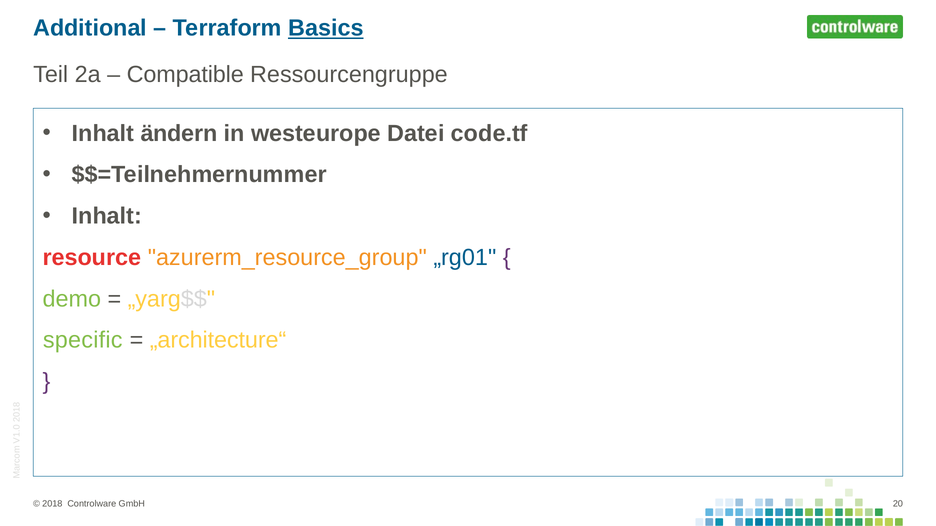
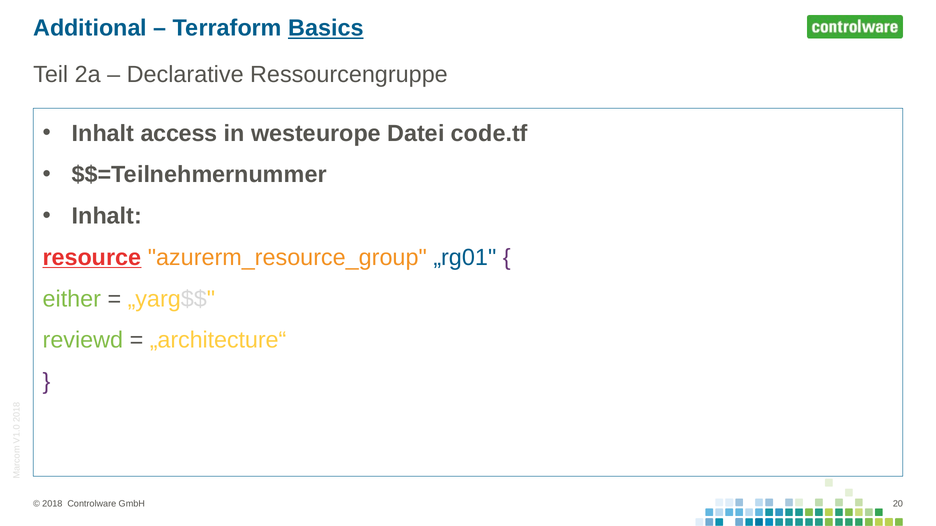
Compatible: Compatible -> Declarative (185, 75)
ändern: ändern -> access (179, 134)
resource underline: none -> present (92, 258)
demo: demo -> either (72, 299)
specific: specific -> reviewd (83, 340)
